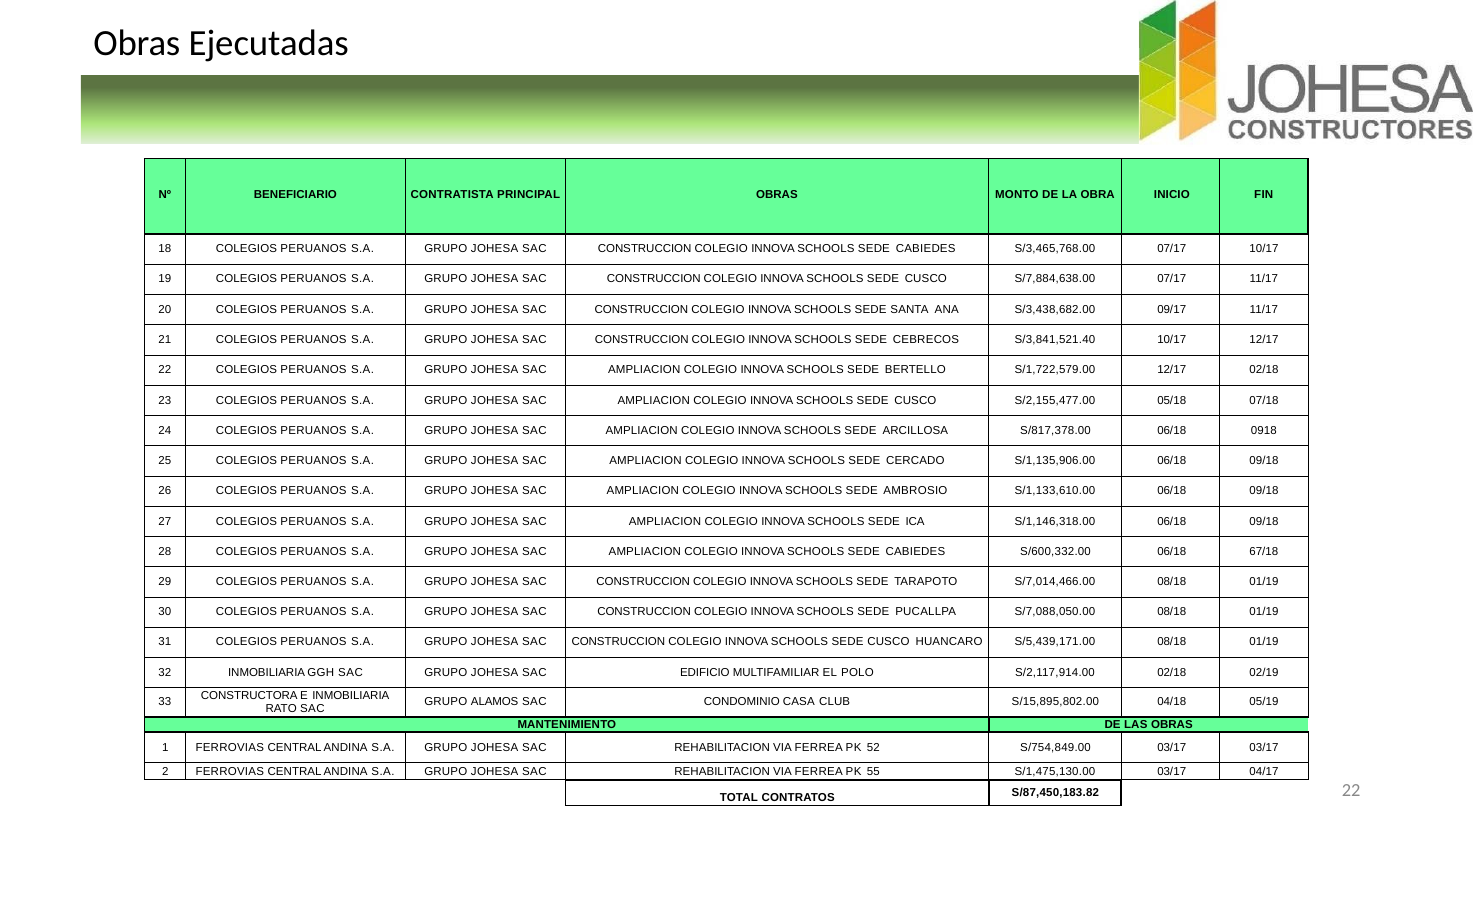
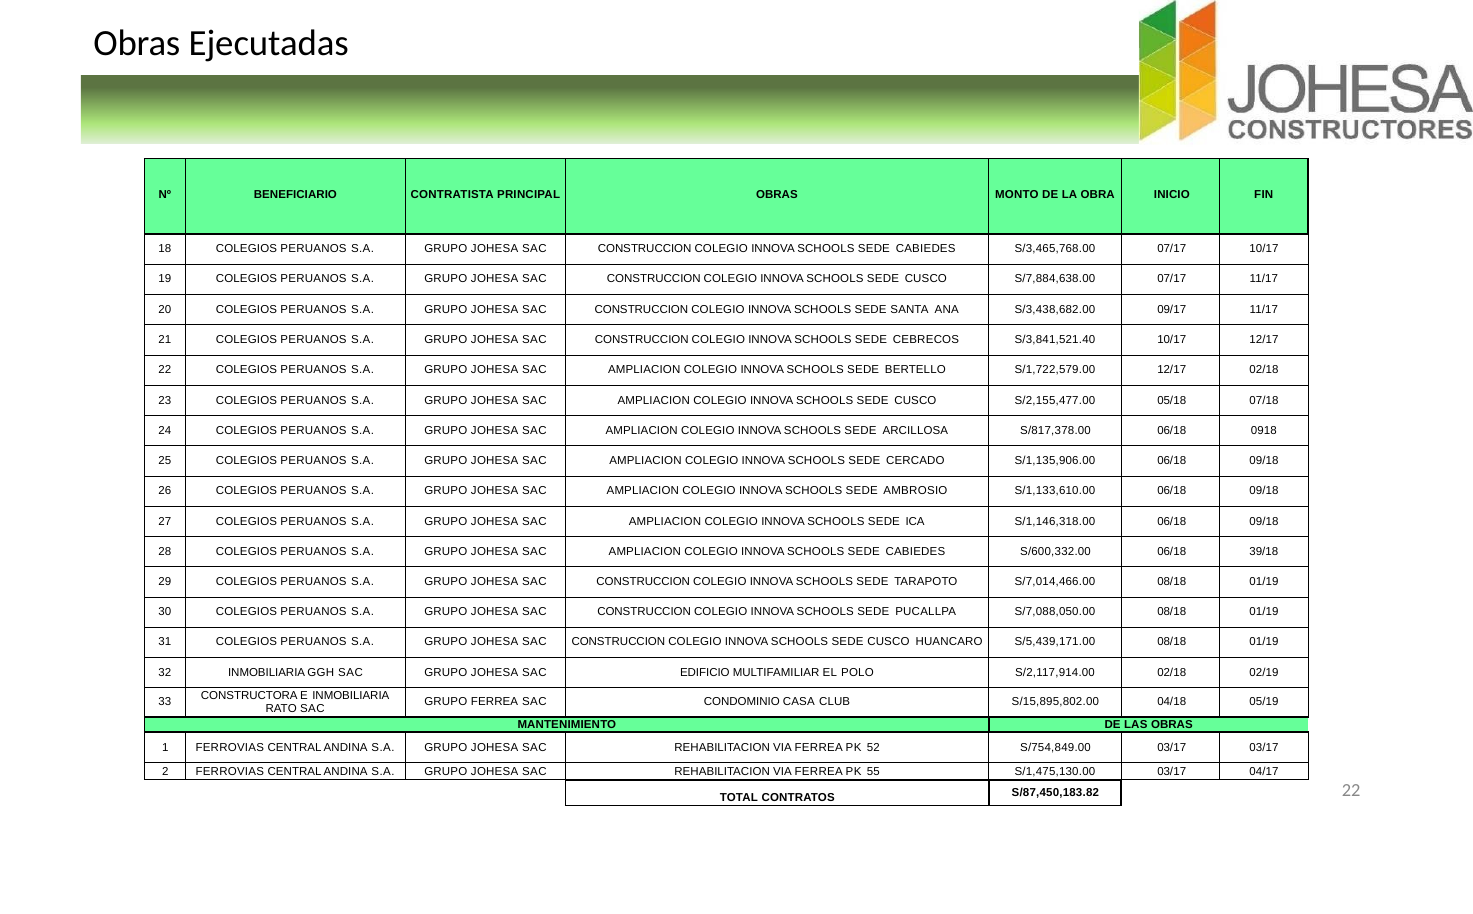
67/18: 67/18 -> 39/18 (1264, 551)
GRUPO ALAMOS: ALAMOS -> FERREA (495, 702)
